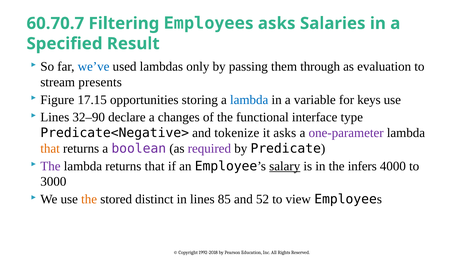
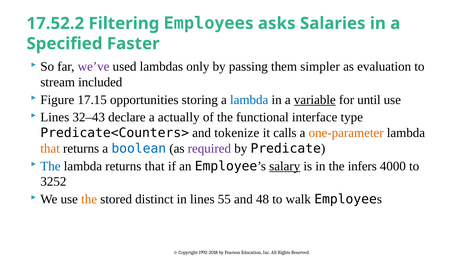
60.70.7: 60.70.7 -> 17.52.2 (55, 23)
Result: Result -> Faster (133, 44)
we’ve colour: blue -> purple (94, 67)
through: through -> simpler (320, 67)
presents: presents -> included (100, 82)
variable underline: none -> present (315, 100)
keys: keys -> until (369, 100)
32–90: 32–90 -> 32–43 (89, 117)
changes: changes -> actually (179, 117)
Predicate<Negative>: Predicate<Negative> -> Predicate<Counters> (115, 133)
it asks: asks -> calls (285, 133)
one-parameter colour: purple -> orange (346, 133)
boolean colour: purple -> blue (139, 148)
The colour: purple -> blue (50, 166)
3000: 3000 -> 3252 (53, 182)
85: 85 -> 55 (224, 199)
52: 52 -> 48 (263, 199)
view: view -> walk (298, 199)
